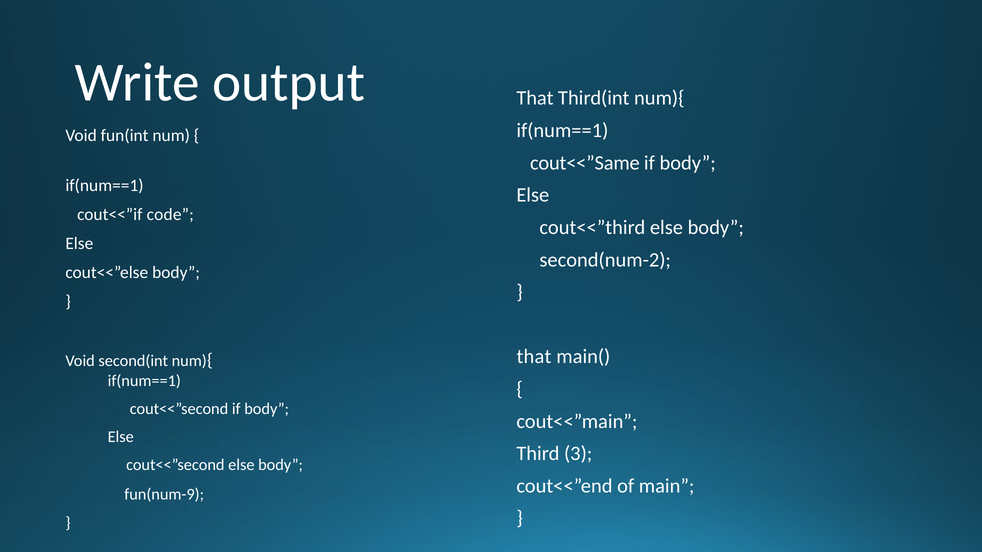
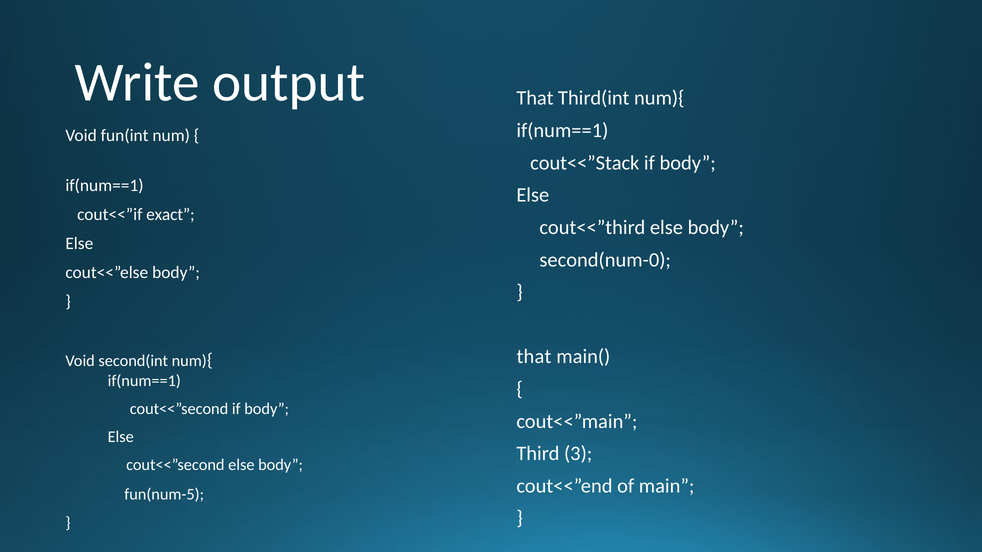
cout<<”Same: cout<<”Same -> cout<<”Stack (585, 163)
code: code -> exact (170, 215)
second(num-2: second(num-2 -> second(num-0 (605, 260)
fun(num-9: fun(num-9 -> fun(num-5 (164, 495)
